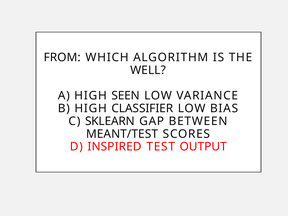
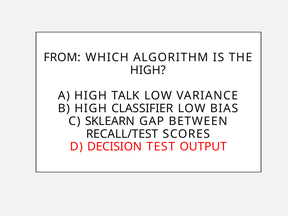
WELL: WELL -> HIGH (148, 70)
SEEN: SEEN -> TALK (125, 96)
MEANT/TEST: MEANT/TEST -> RECALL/TEST (122, 134)
INSPIRED: INSPIRED -> DECISION (115, 147)
